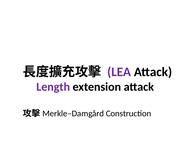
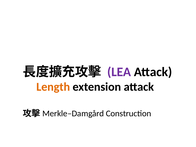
Length colour: purple -> orange (53, 87)
